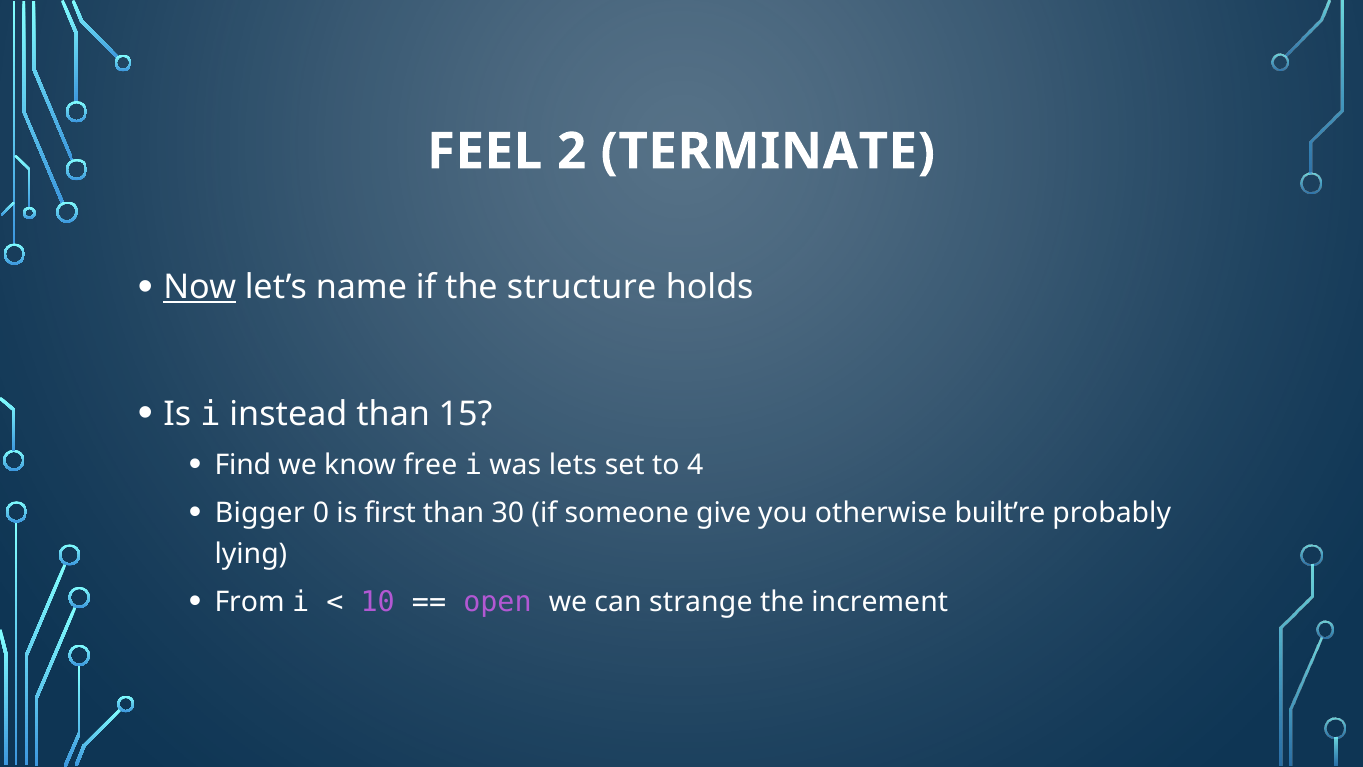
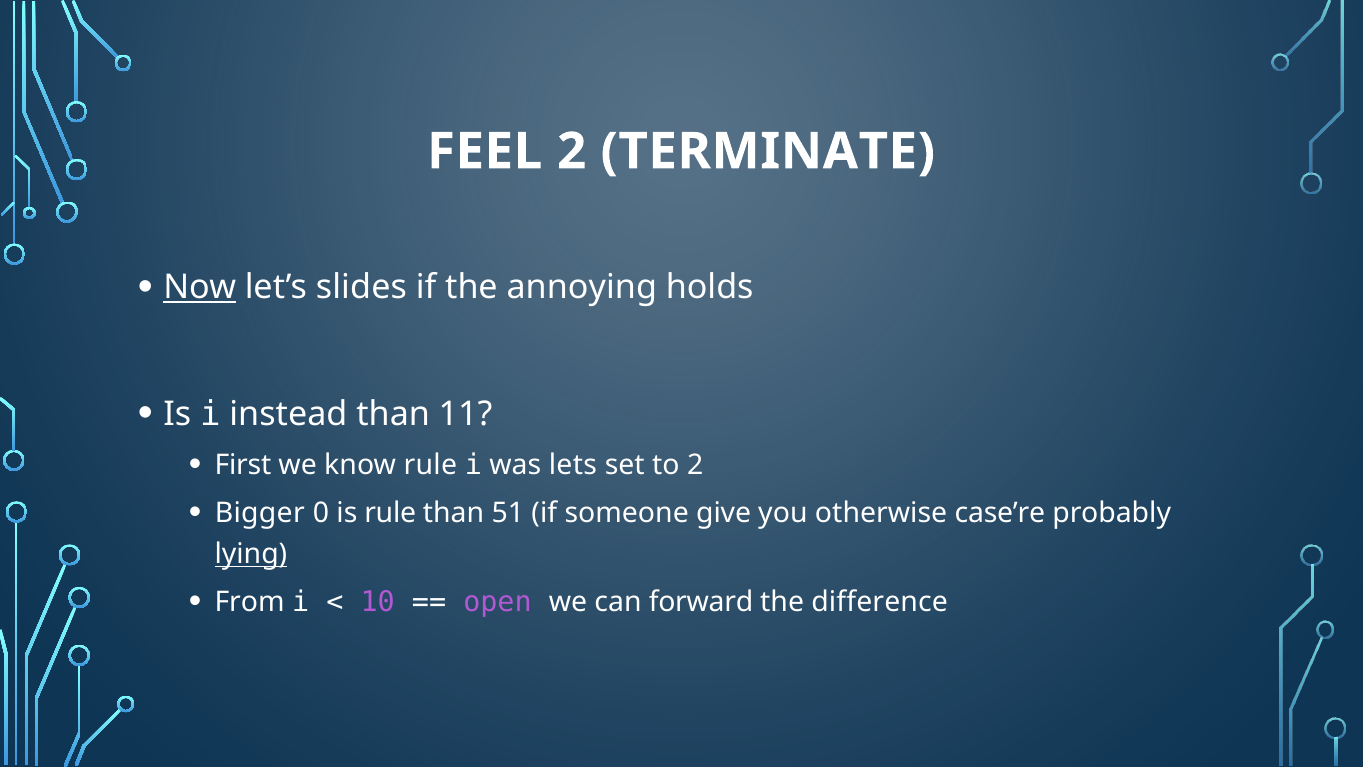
name: name -> slides (361, 288)
structure: structure -> annoying (582, 288)
15: 15 -> 11 (466, 414)
Find: Find -> First (243, 465)
know free: free -> rule (430, 465)
to 4: 4 -> 2 (695, 465)
is first: first -> rule (390, 513)
30: 30 -> 51 (508, 513)
built’re: built’re -> case’re (1000, 513)
lying underline: none -> present (251, 554)
strange: strange -> forward (701, 602)
increment: increment -> difference (880, 602)
